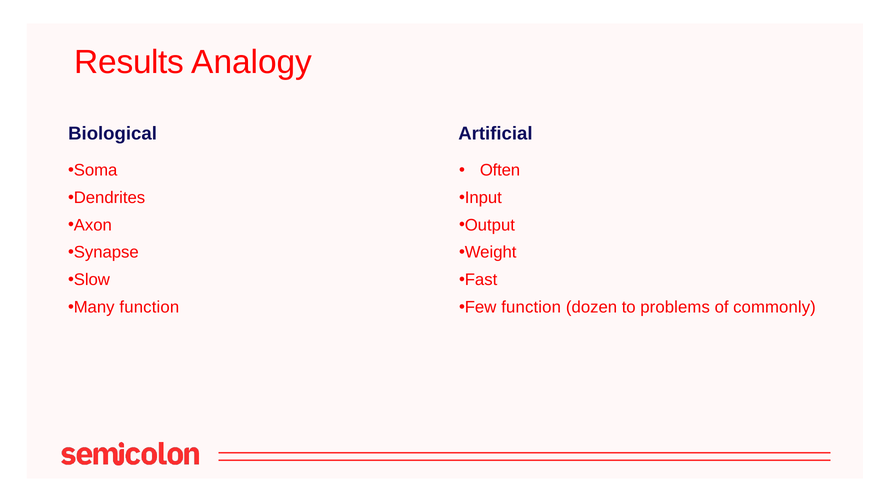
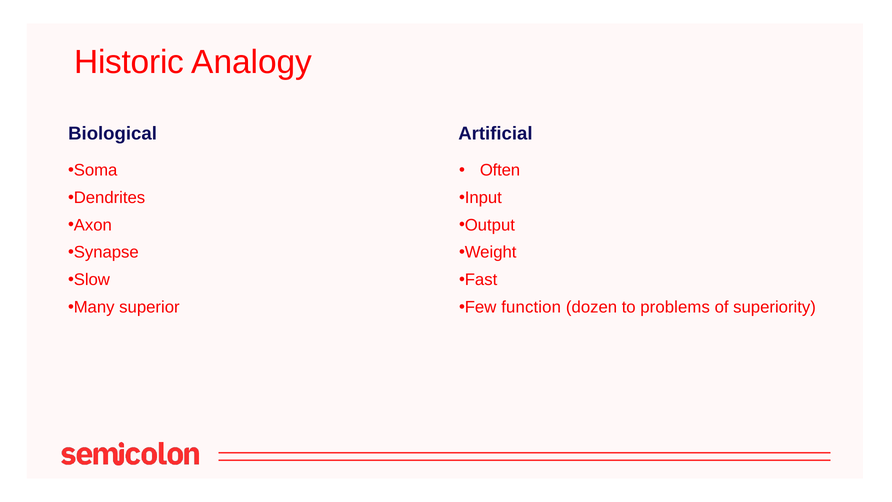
Results: Results -> Historic (129, 62)
Many function: function -> superior (149, 307)
commonly: commonly -> superiority (775, 307)
